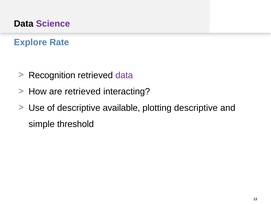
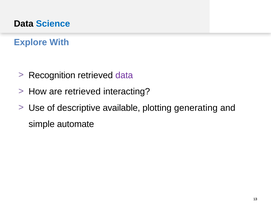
Science colour: purple -> blue (53, 24)
Rate: Rate -> With (59, 42)
plotting descriptive: descriptive -> generating (196, 107)
threshold: threshold -> automate (76, 124)
